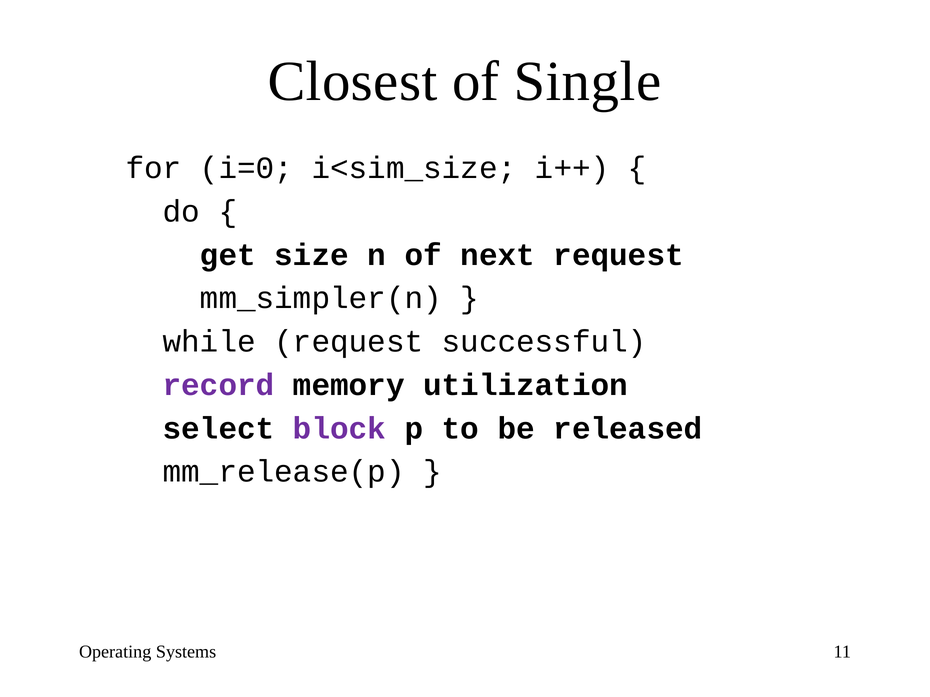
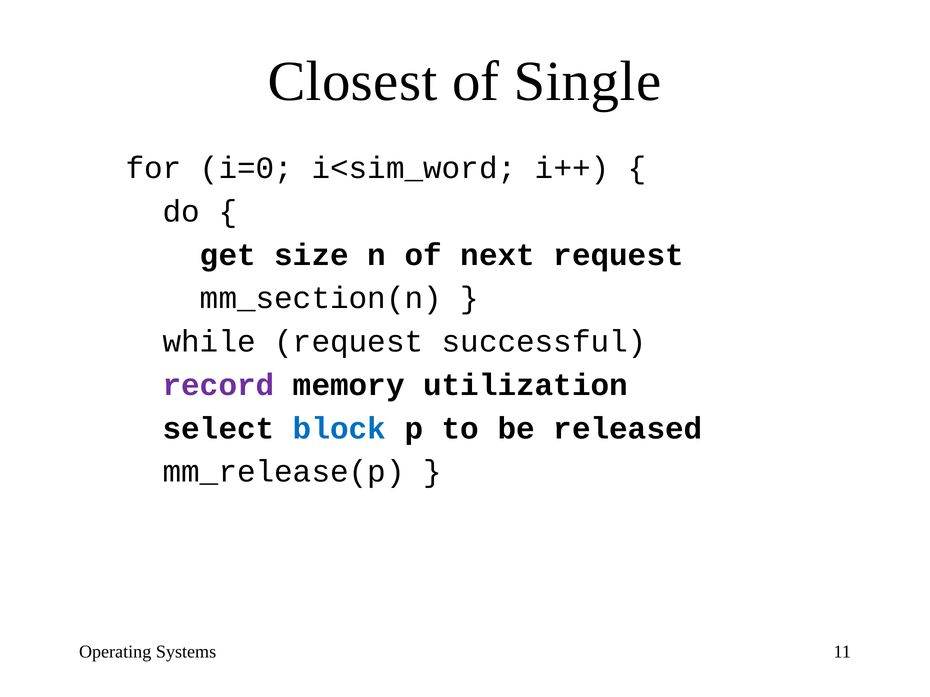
i<sim_size: i<sim_size -> i<sim_word (414, 168)
mm_simpler(n: mm_simpler(n -> mm_section(n (321, 298)
block colour: purple -> blue (340, 429)
